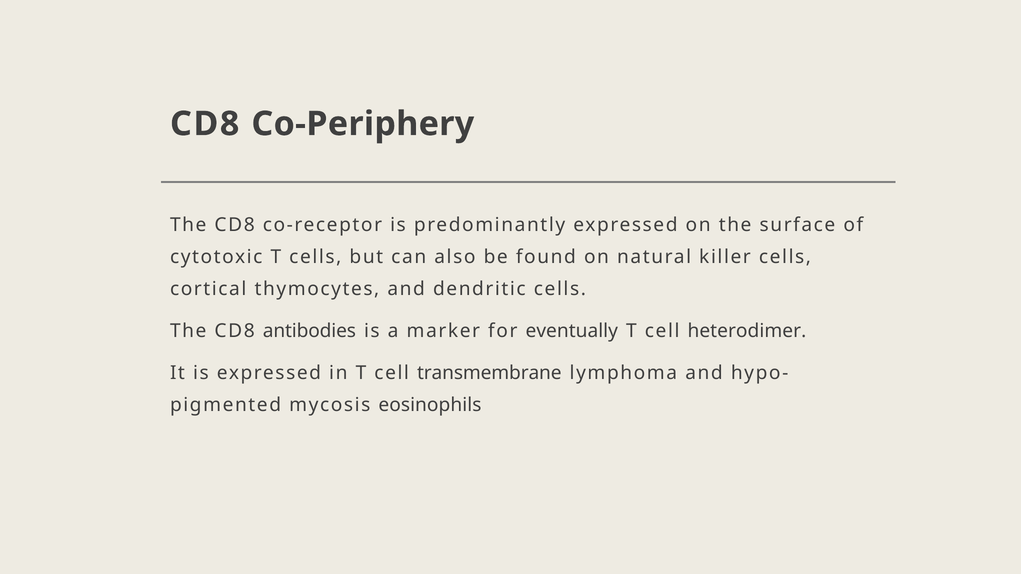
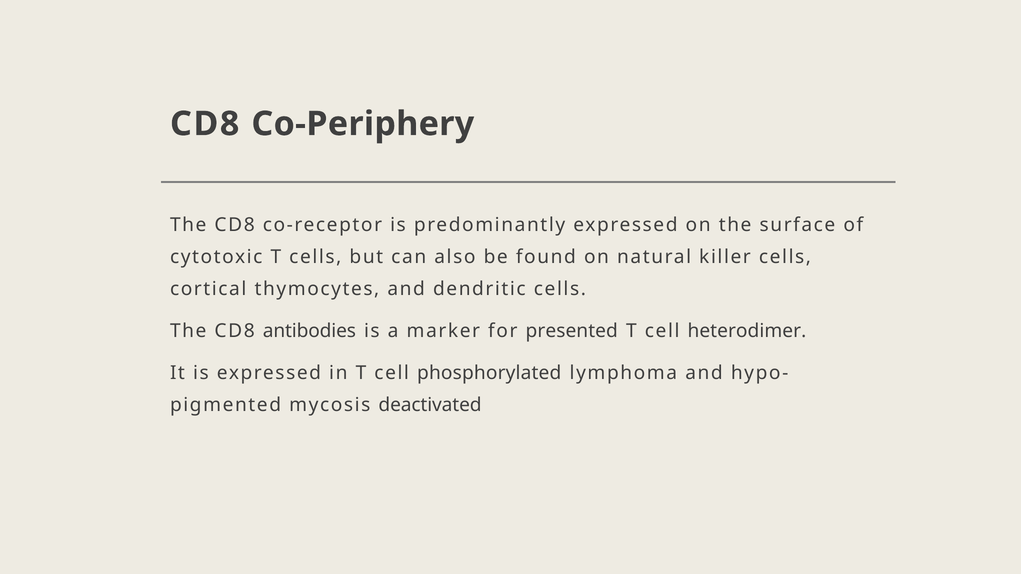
eventually: eventually -> presented (572, 331)
transmembrane: transmembrane -> phosphorylated (489, 373)
eosinophils: eosinophils -> deactivated (430, 405)
